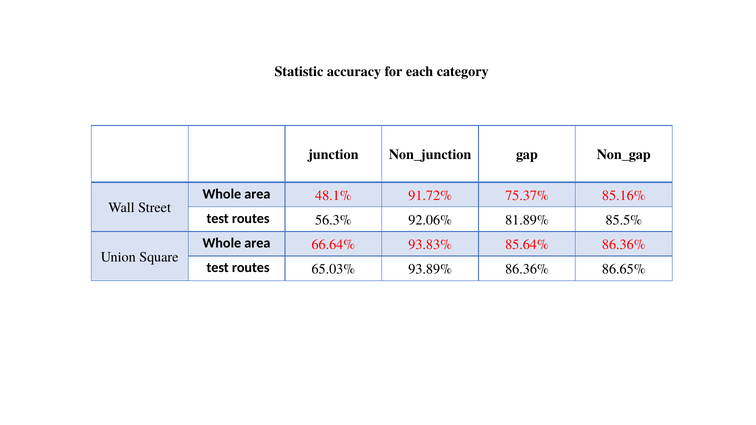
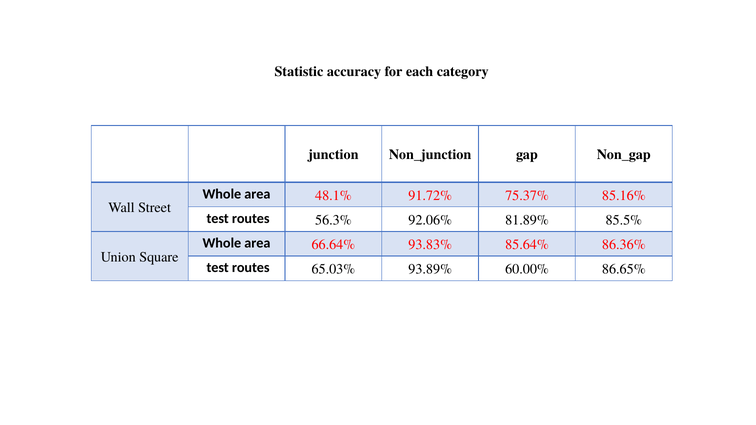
93.89% 86.36%: 86.36% -> 60.00% (527, 269)
